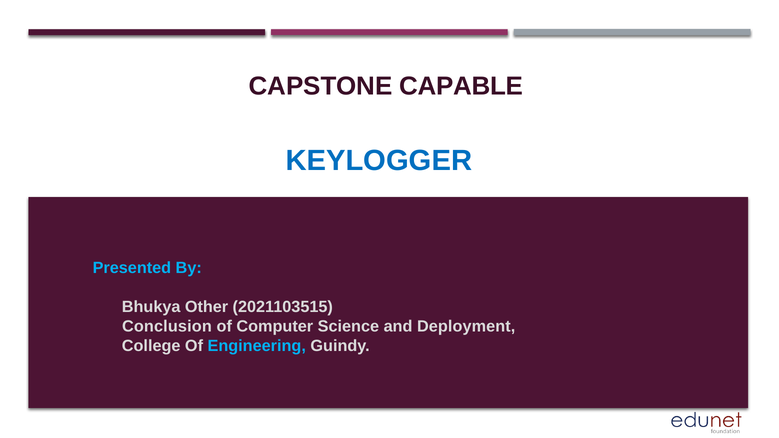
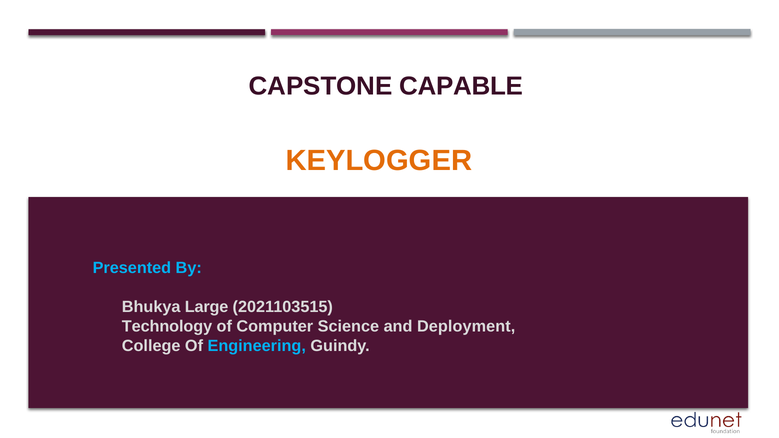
KEYLOGGER colour: blue -> orange (379, 160)
Other: Other -> Large (207, 307)
Conclusion: Conclusion -> Technology (167, 327)
